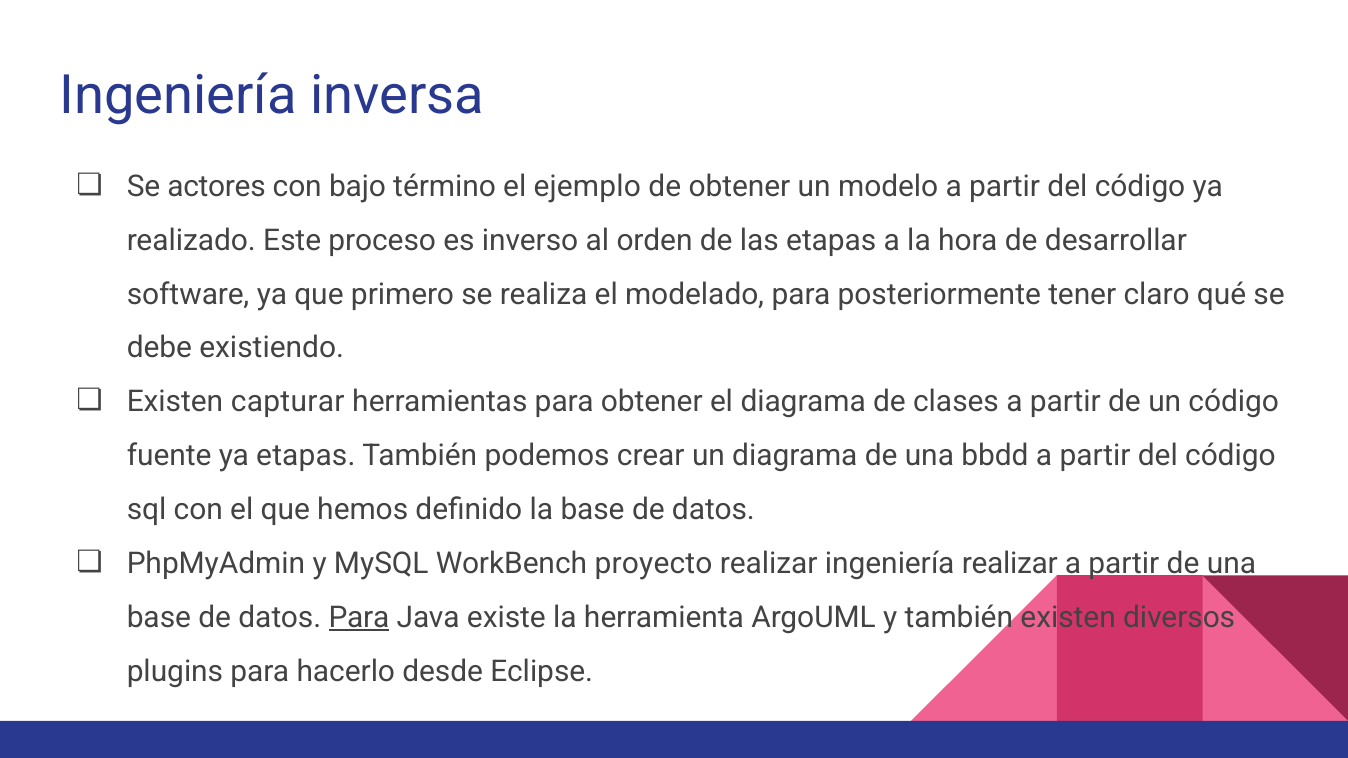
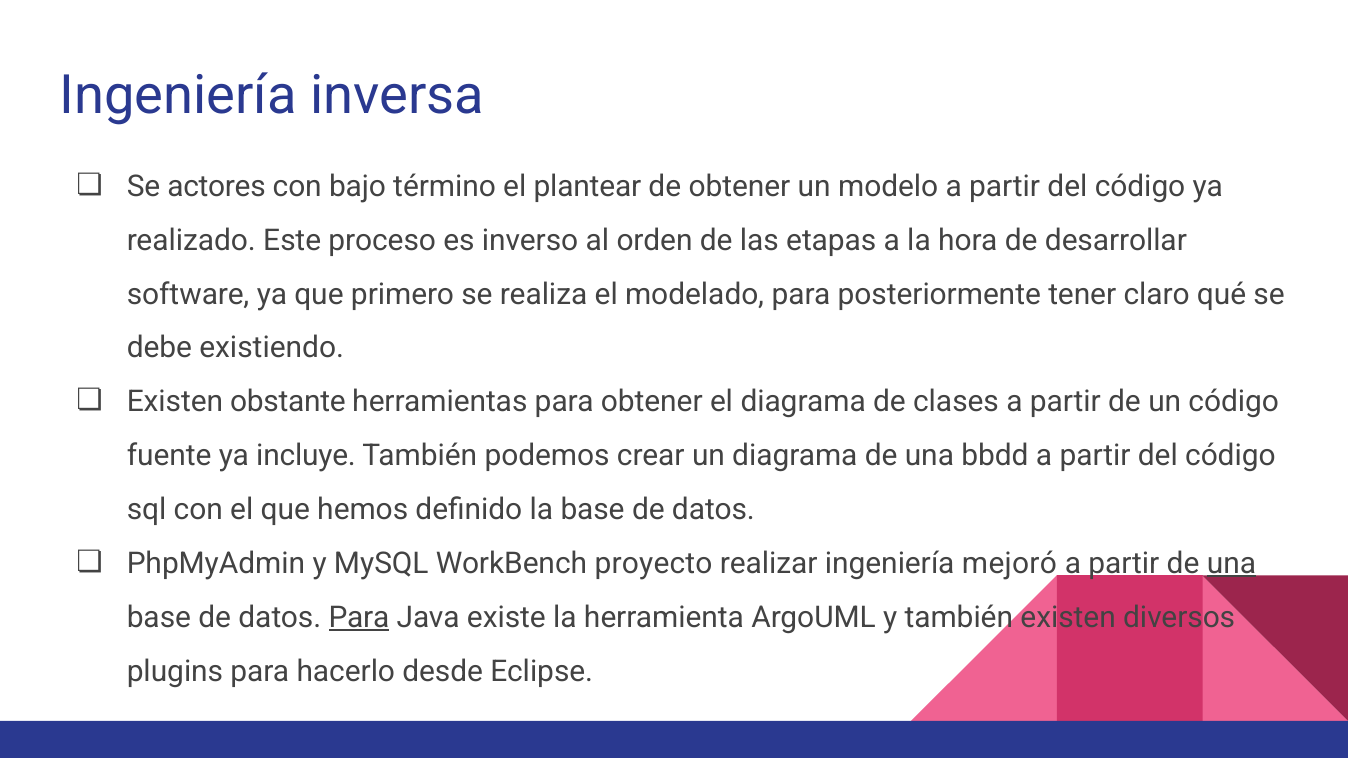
ejemplo: ejemplo -> plantear (587, 187)
capturar: capturar -> obstante (288, 402)
ya etapas: etapas -> incluye (306, 456)
ingeniería realizar: realizar -> mejoró (1009, 564)
una underline: none -> present (1231, 564)
